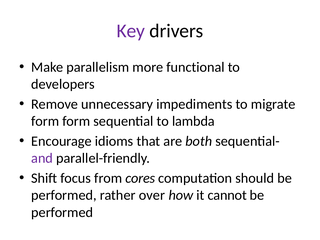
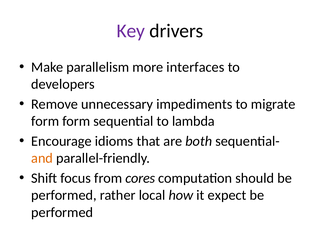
functional: functional -> interfaces (195, 67)
and colour: purple -> orange (42, 158)
over: over -> local (152, 195)
cannot: cannot -> expect (227, 195)
